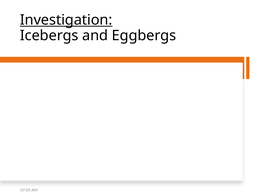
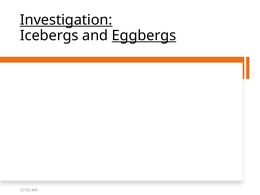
Eggbergs underline: none -> present (144, 36)
